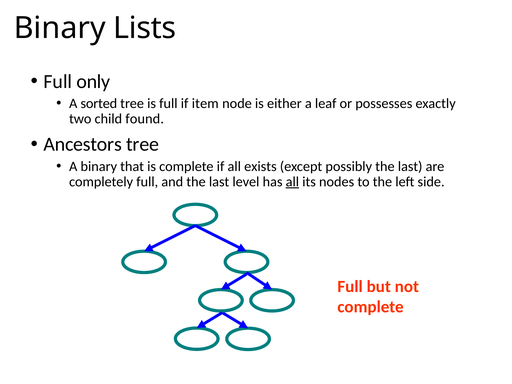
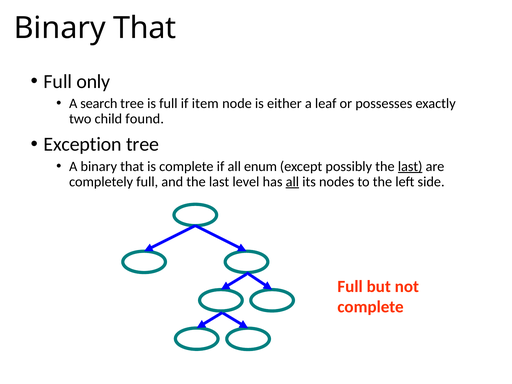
Lists: Lists -> That (145, 28)
sorted: sorted -> search (99, 103)
Ancestors: Ancestors -> Exception (83, 144)
exists: exists -> enum (261, 166)
last underline: none -> present (410, 166)
